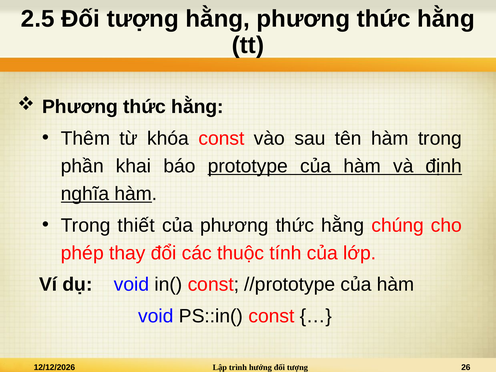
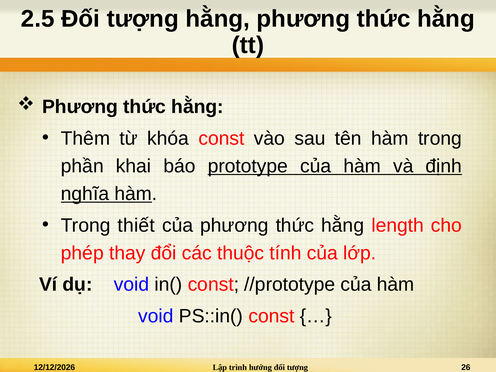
chúng: chúng -> length (398, 225)
